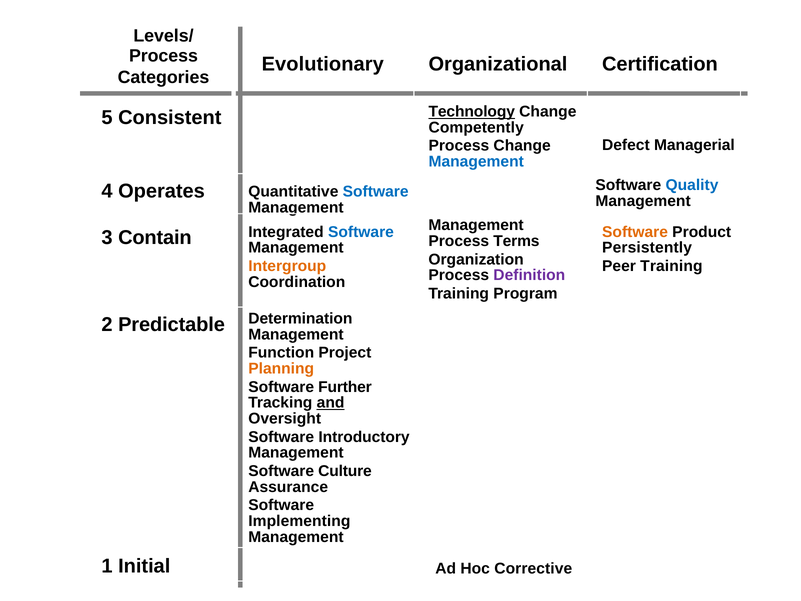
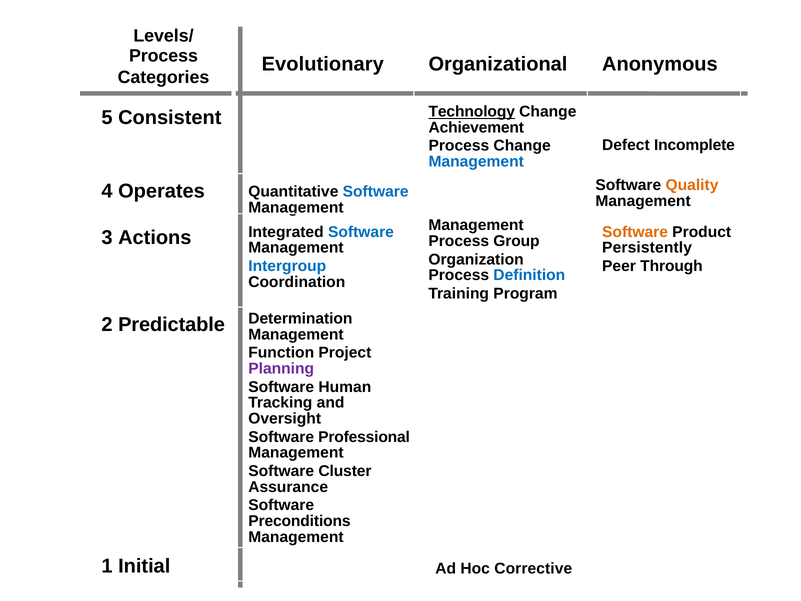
Certification: Certification -> Anonymous (660, 64)
Competently: Competently -> Achievement (476, 128)
Managerial: Managerial -> Incomplete (694, 145)
Quality colour: blue -> orange (692, 185)
Contain: Contain -> Actions (155, 238)
Terms: Terms -> Group (516, 241)
Intergroup colour: orange -> blue (287, 266)
Peer Training: Training -> Through (671, 266)
Definition colour: purple -> blue (529, 275)
Planning colour: orange -> purple (281, 368)
Further: Further -> Human (345, 387)
and underline: present -> none (331, 403)
Introductory: Introductory -> Professional (364, 437)
Culture: Culture -> Cluster (345, 471)
Implementing: Implementing -> Preconditions (299, 521)
